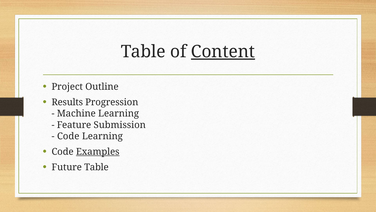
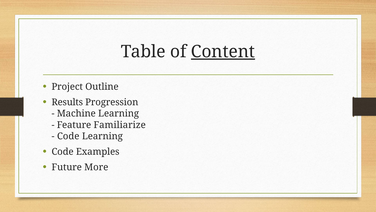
Submission: Submission -> Familiarize (120, 125)
Examples underline: present -> none (98, 151)
Future Table: Table -> More (96, 167)
